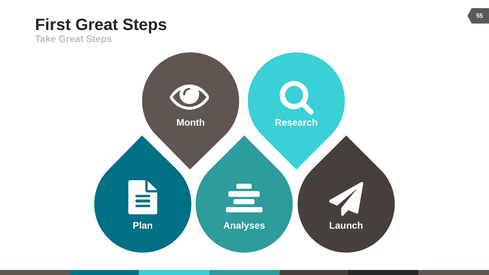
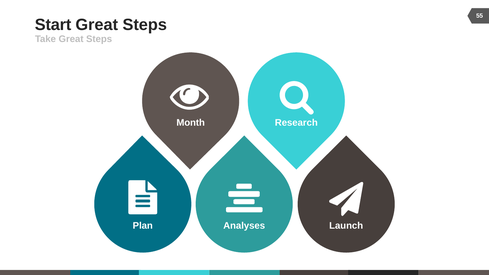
First: First -> Start (53, 25)
